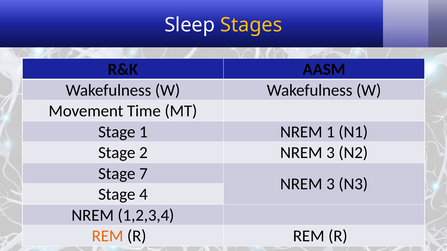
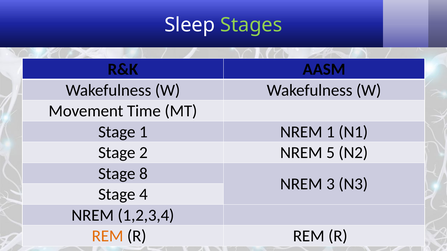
Stages colour: yellow -> light green (251, 25)
2 NREM 3: 3 -> 5 (331, 153)
7: 7 -> 8 (143, 174)
